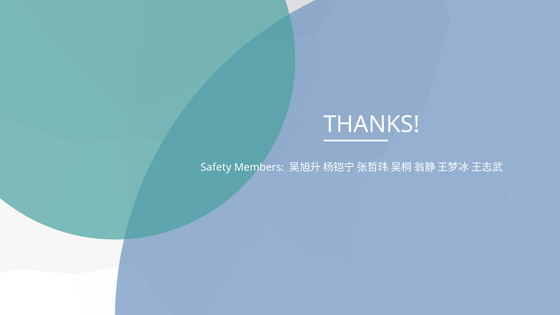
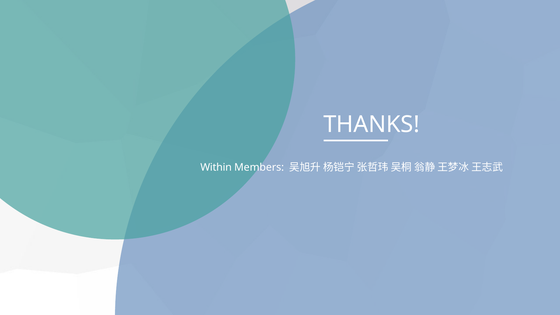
Safety: Safety -> Within (216, 167)
